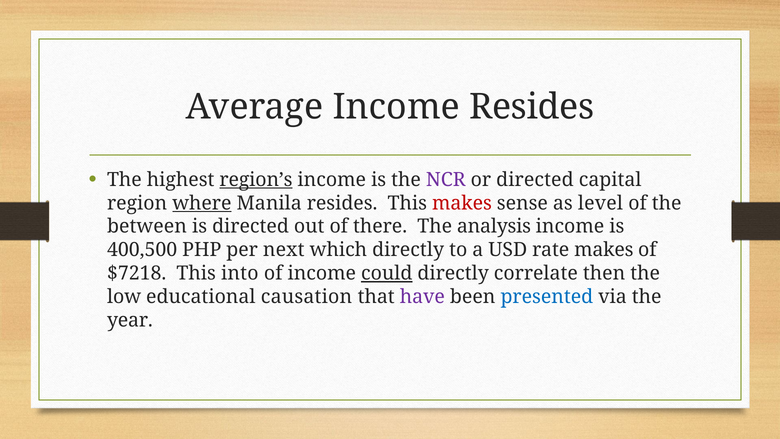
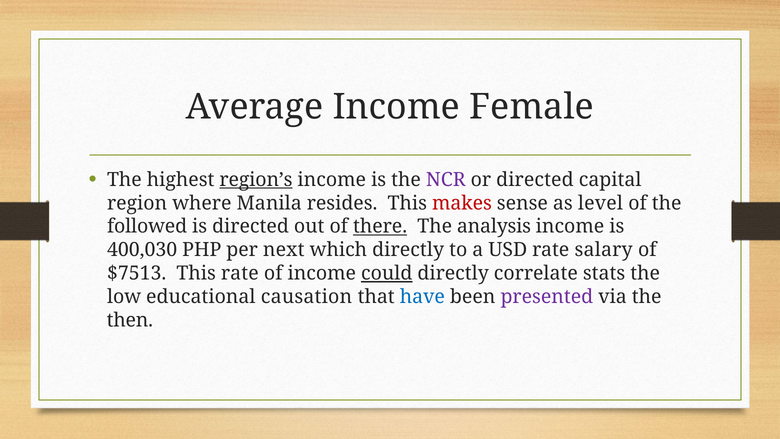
Income Resides: Resides -> Female (532, 107)
where underline: present -> none (202, 203)
between: between -> followed (147, 226)
there underline: none -> present (380, 226)
400,500: 400,500 -> 400,030 (142, 250)
rate makes: makes -> salary (604, 250)
$7218: $7218 -> $7513 (137, 273)
This into: into -> rate (240, 273)
then: then -> stats (604, 273)
have colour: purple -> blue (422, 297)
presented colour: blue -> purple (547, 297)
year: year -> then (130, 320)
